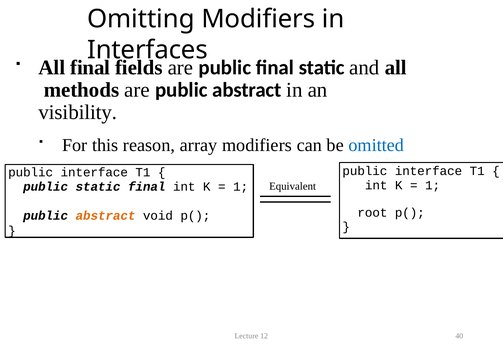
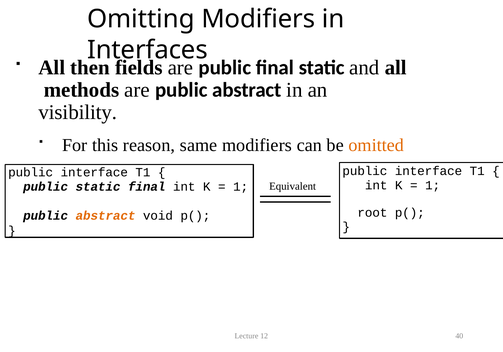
All final: final -> then (90, 68)
array: array -> same (199, 145)
omitted colour: blue -> orange (376, 145)
